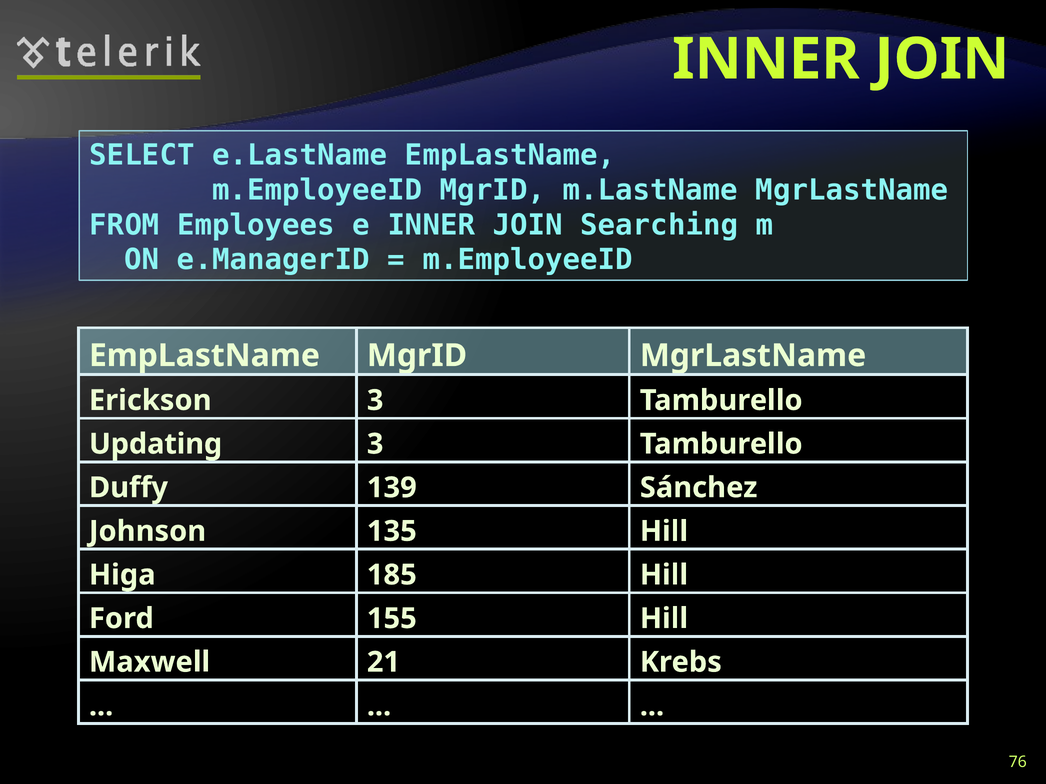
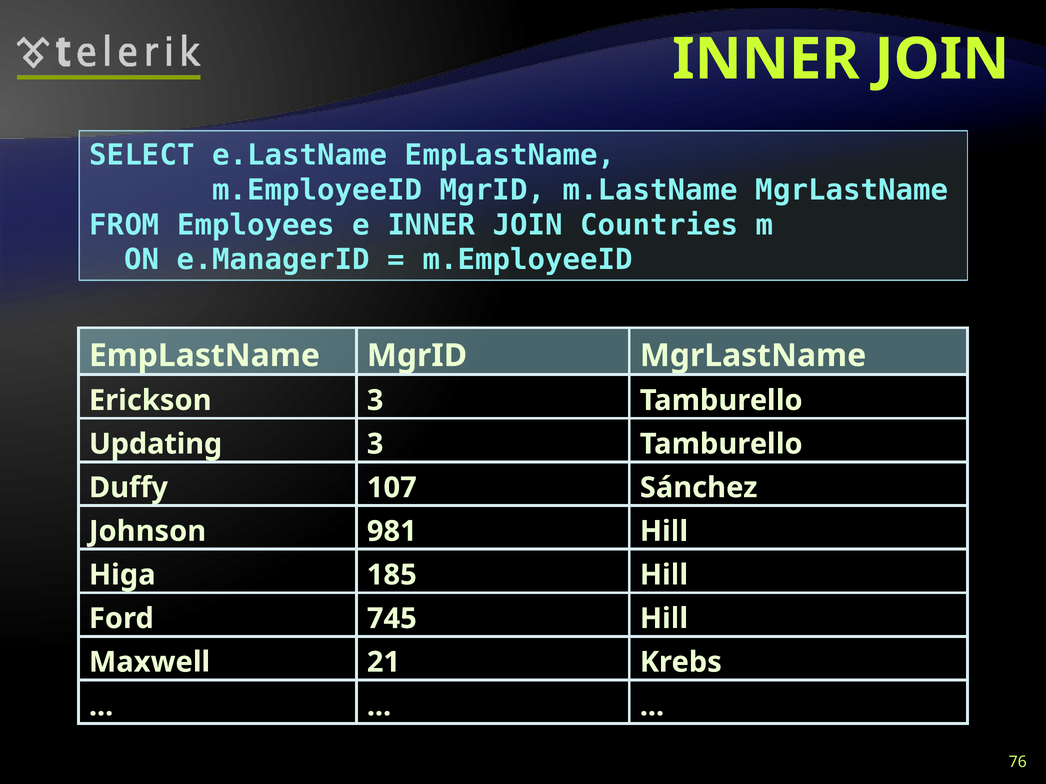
Searching: Searching -> Countries (659, 225)
139: 139 -> 107 (392, 488)
135: 135 -> 981 (392, 532)
155: 155 -> 745 (392, 619)
